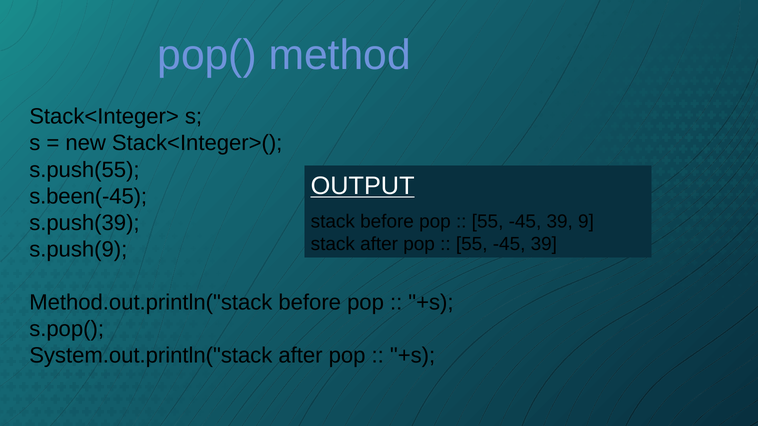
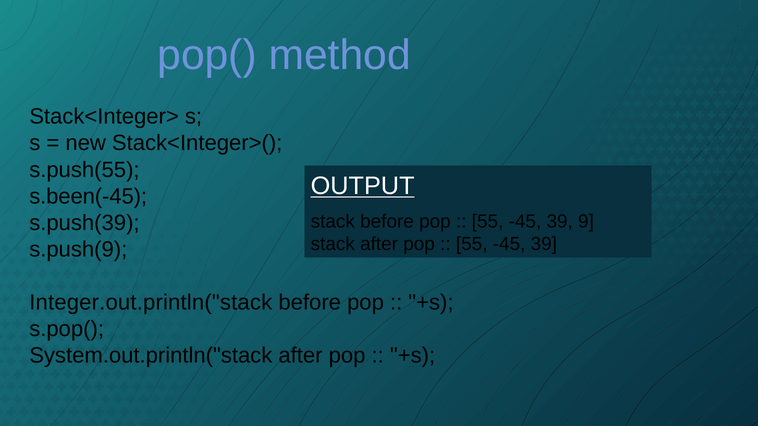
Method.out.println("stack: Method.out.println("stack -> Integer.out.println("stack (151, 303)
